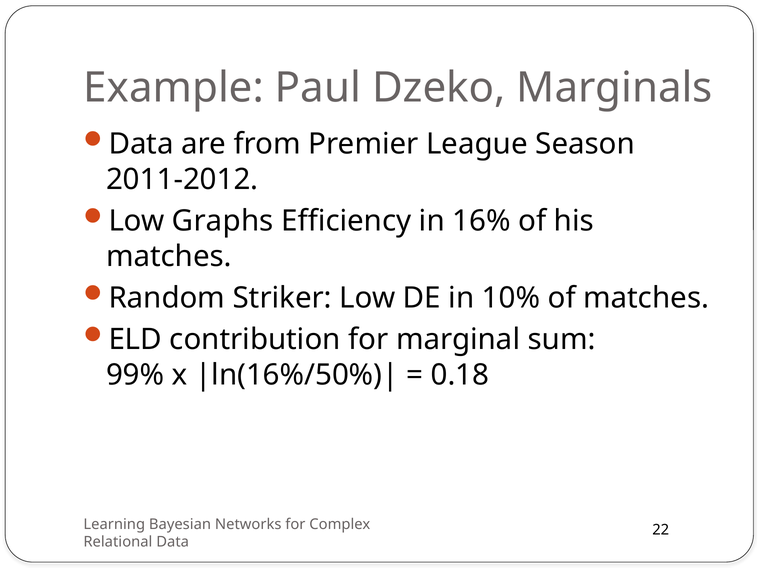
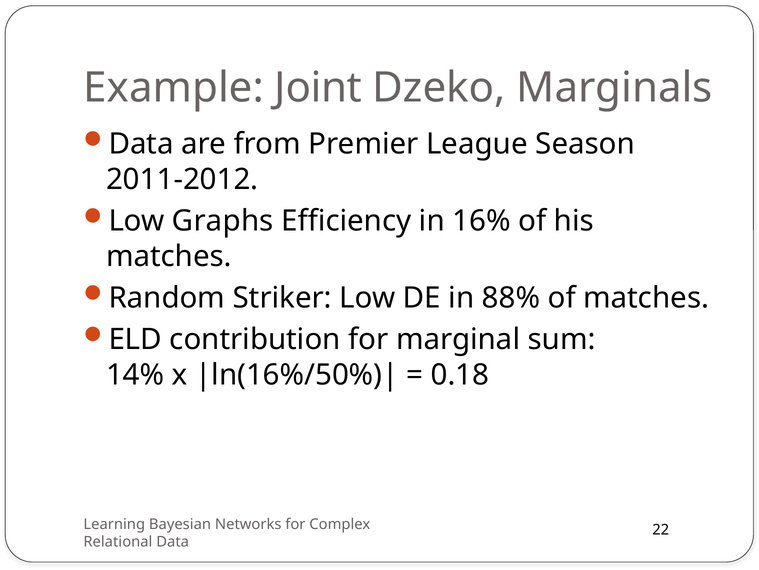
Paul: Paul -> Joint (318, 88)
10%: 10% -> 88% (511, 298)
99%: 99% -> 14% (135, 375)
